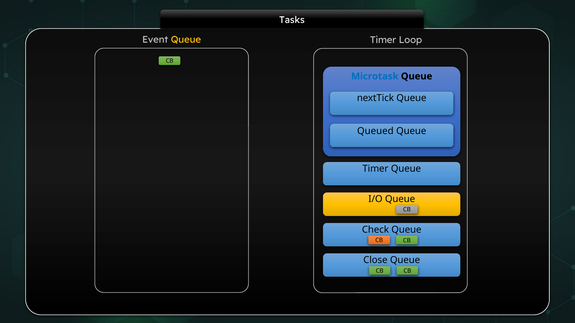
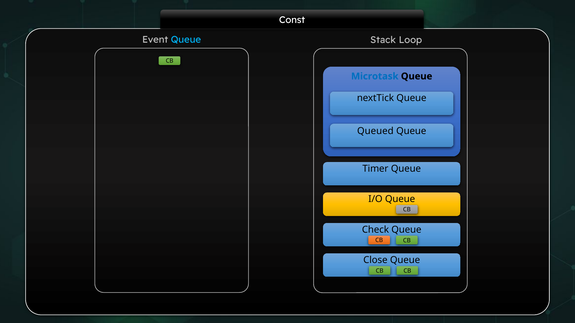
Tasks: Tasks -> Const (292, 20)
Queue colour: yellow -> light blue (186, 40)
Timer: Timer -> Stack (383, 40)
